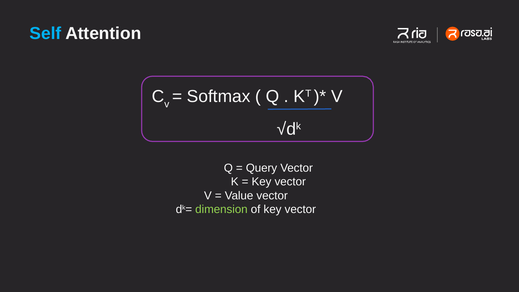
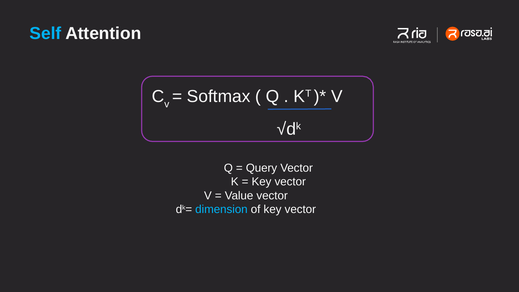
dimension colour: light green -> light blue (221, 209)
